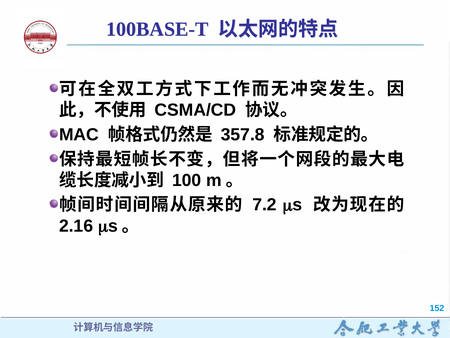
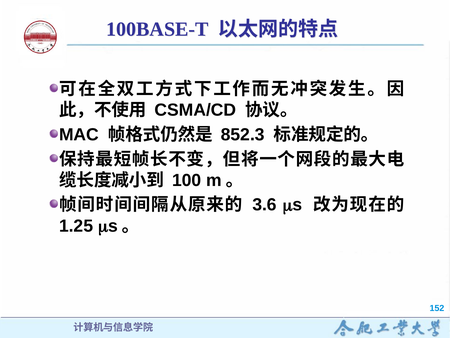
357.8: 357.8 -> 852.3 (243, 135)
7.2: 7.2 -> 3.6 (265, 205)
2.16: 2.16 -> 1.25 (76, 226)
